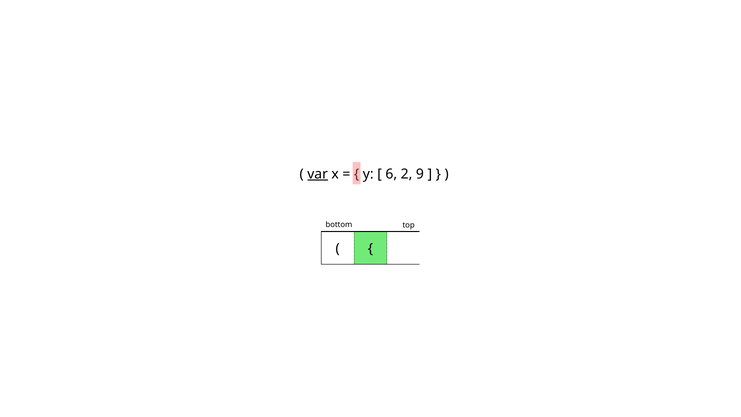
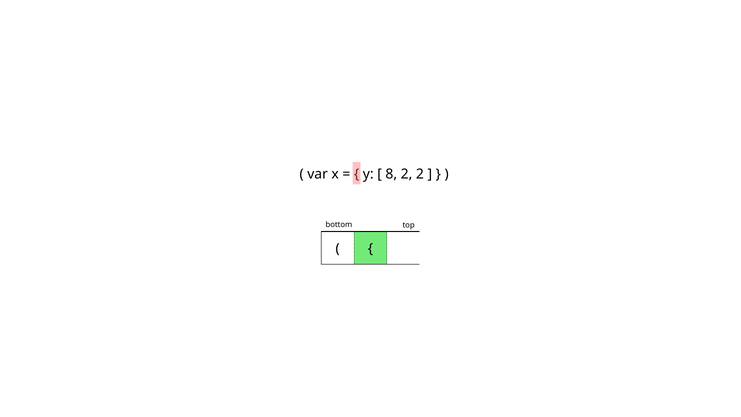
var underline: present -> none (318, 174)
6: 6 -> 8 (391, 174)
2 9: 9 -> 2 (420, 174)
